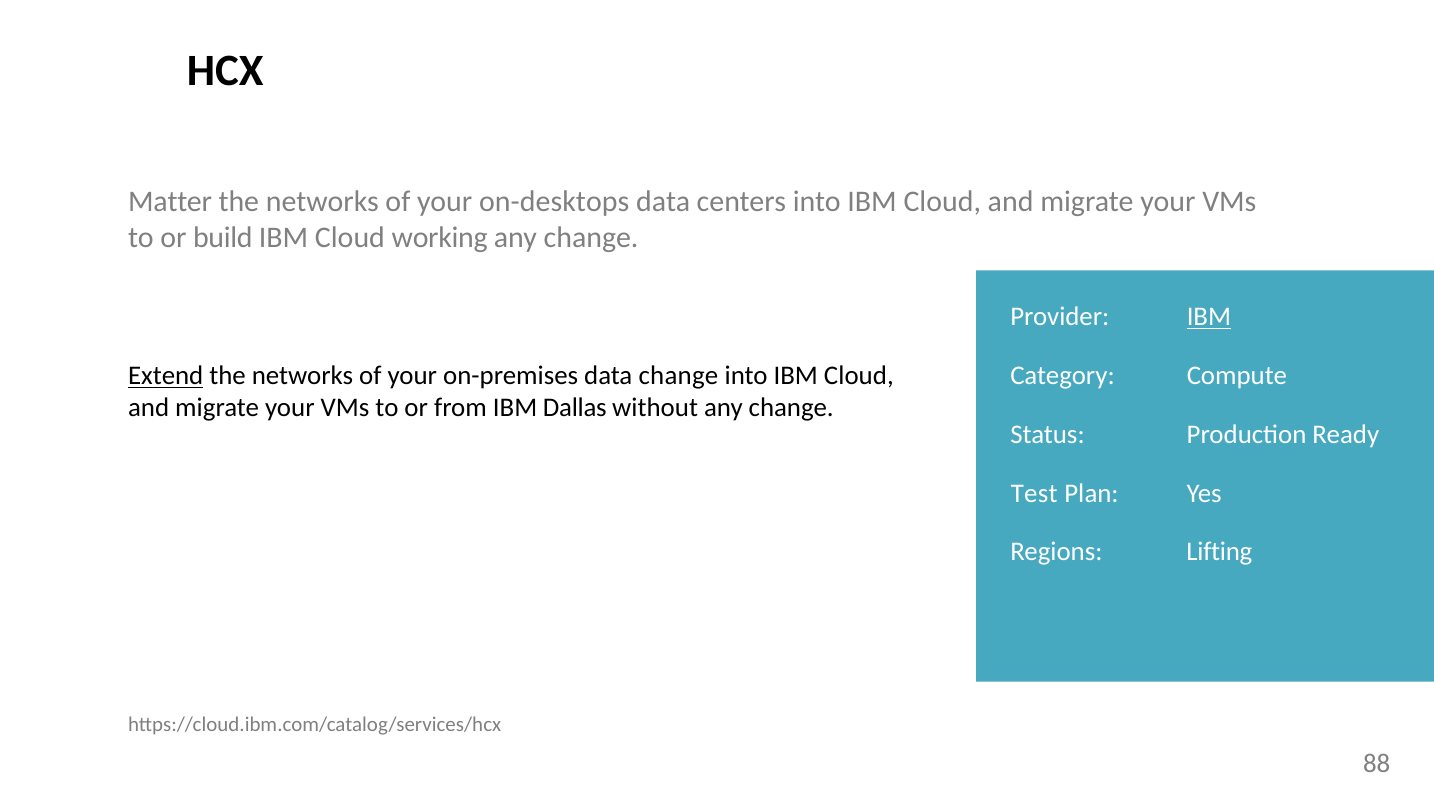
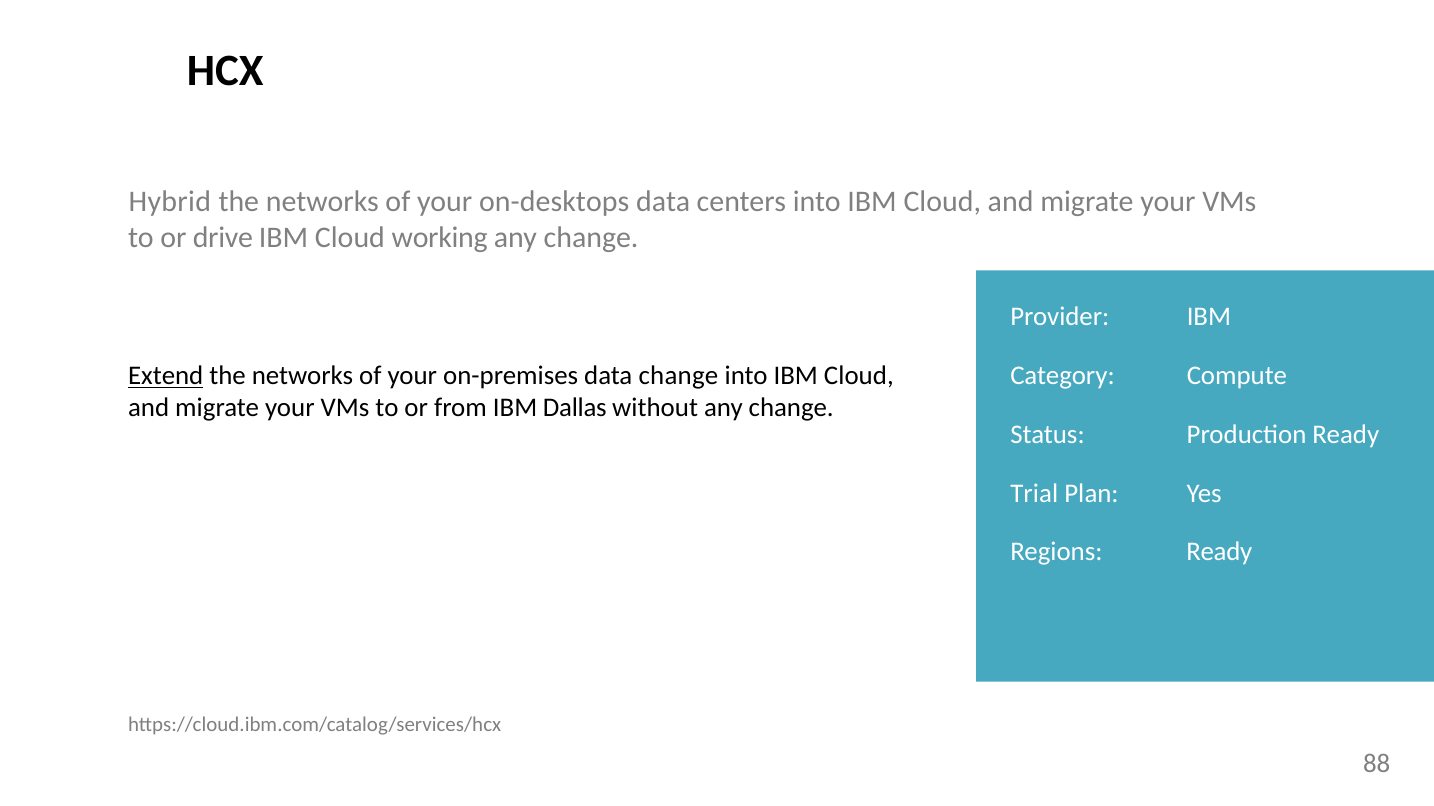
Matter: Matter -> Hybrid (170, 202)
build: build -> drive (223, 238)
IBM underline: present -> none (1209, 317)
Test: Test -> Trial (1034, 494)
Regions Lifting: Lifting -> Ready (1219, 553)
